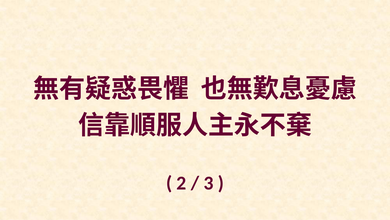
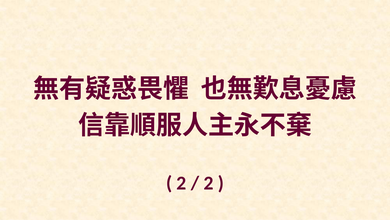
3: 3 -> 2 (208, 183)
